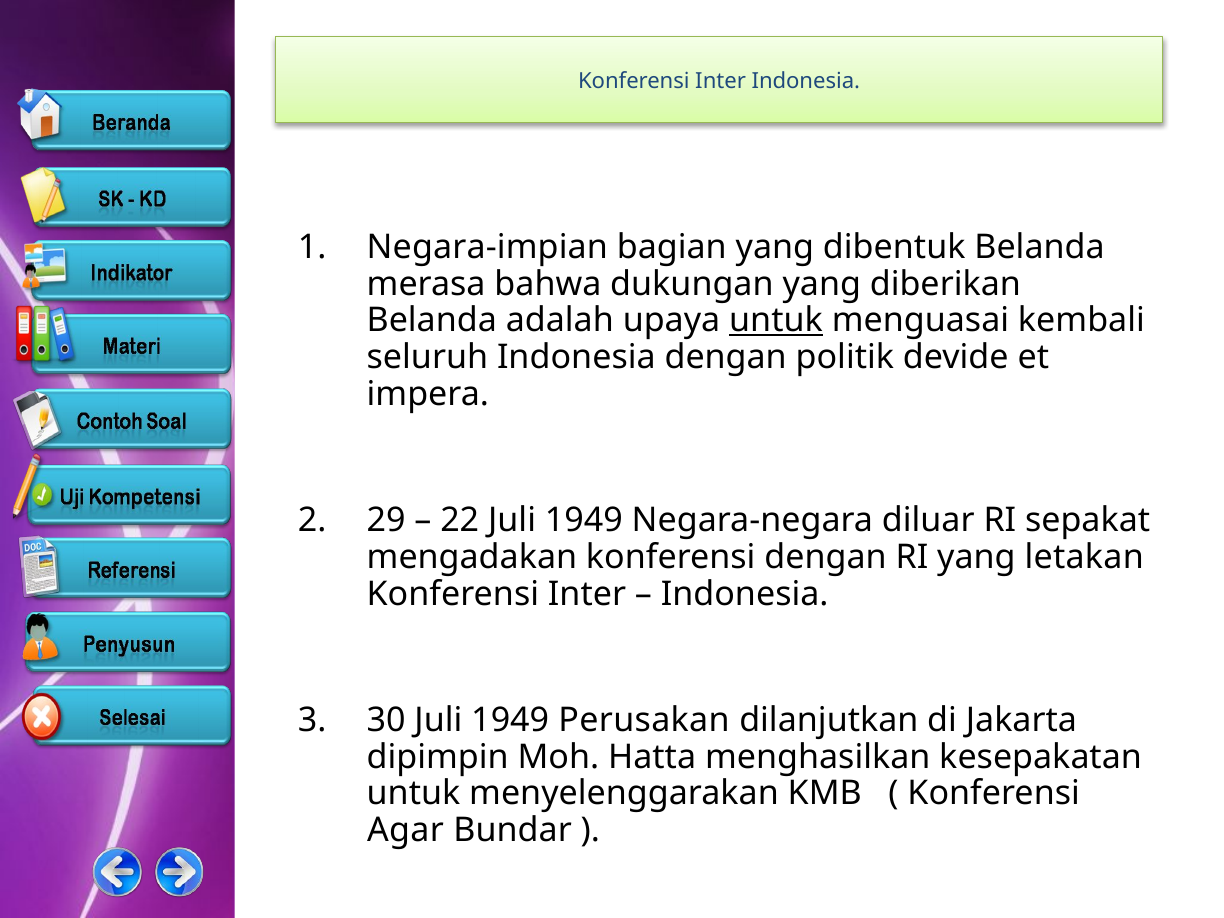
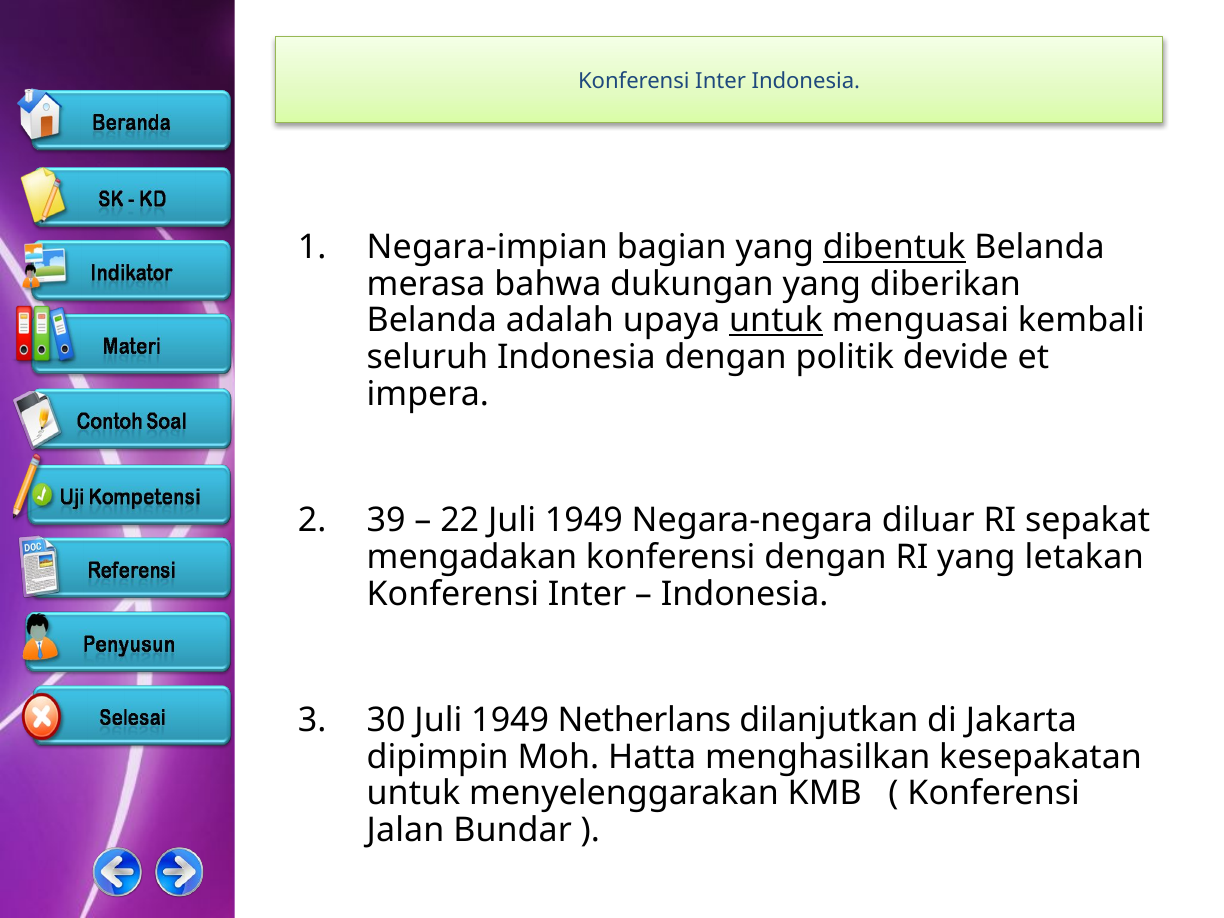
dibentuk underline: none -> present (894, 247)
29: 29 -> 39 (386, 520)
Perusakan: Perusakan -> Netherlans (644, 720)
Agar: Agar -> Jalan (406, 830)
